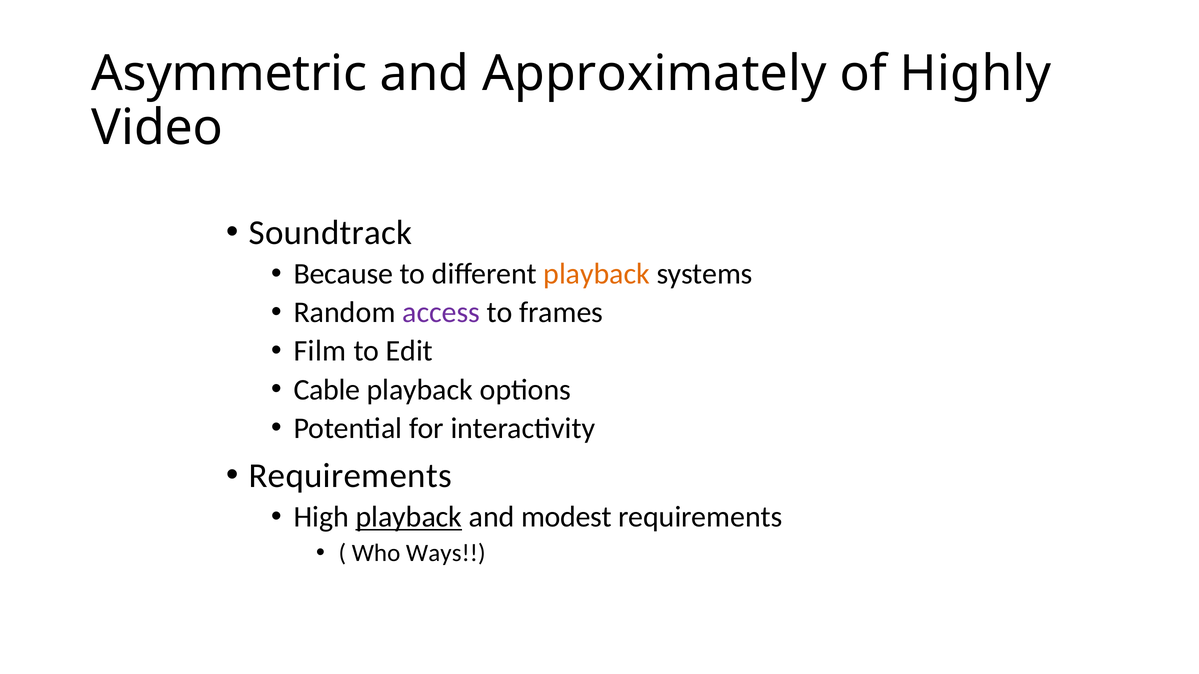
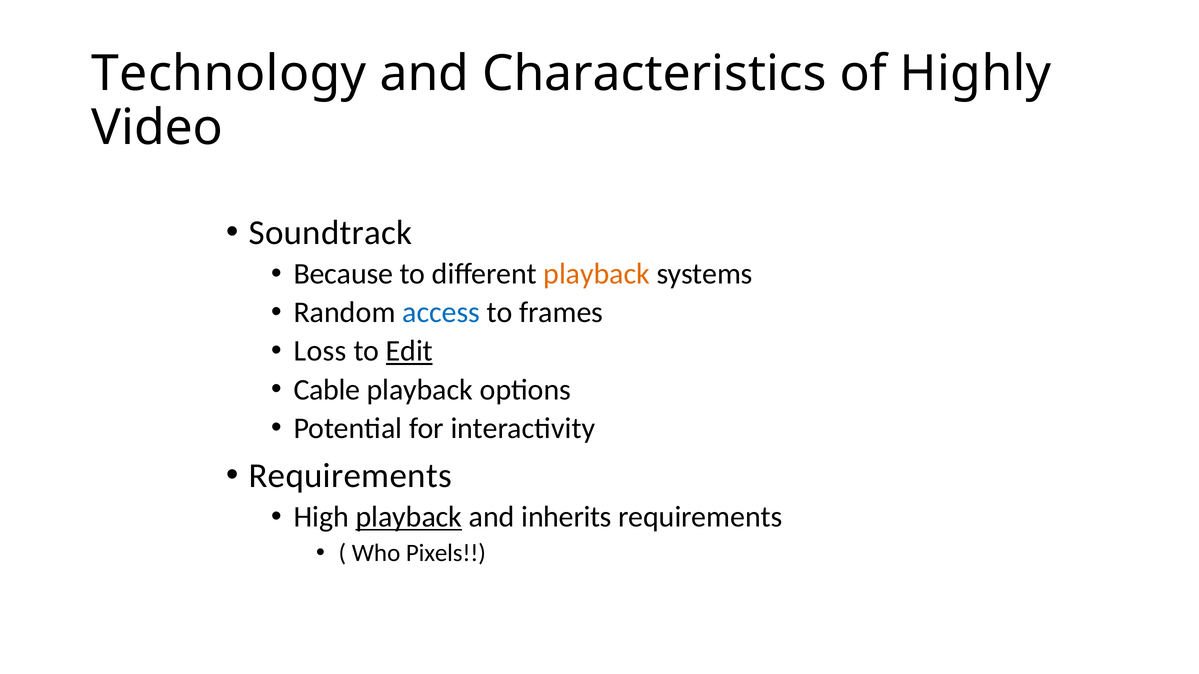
Asymmetric: Asymmetric -> Technology (229, 74)
Approximately: Approximately -> Characteristics (654, 74)
access colour: purple -> blue (441, 313)
Film: Film -> Loss (320, 351)
Edit underline: none -> present (409, 351)
modest: modest -> inherits (567, 517)
Ways: Ways -> Pixels (446, 553)
